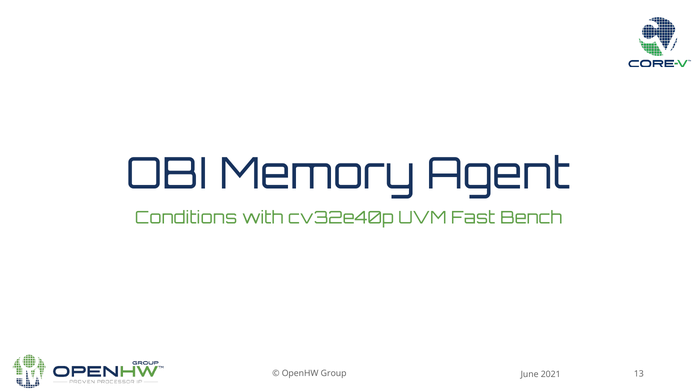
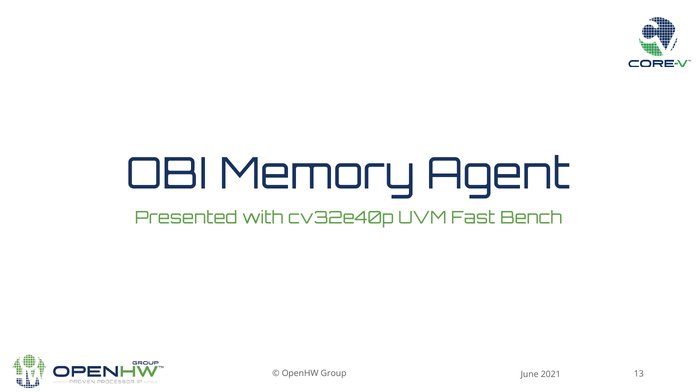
Conditions: Conditions -> Presented (186, 218)
